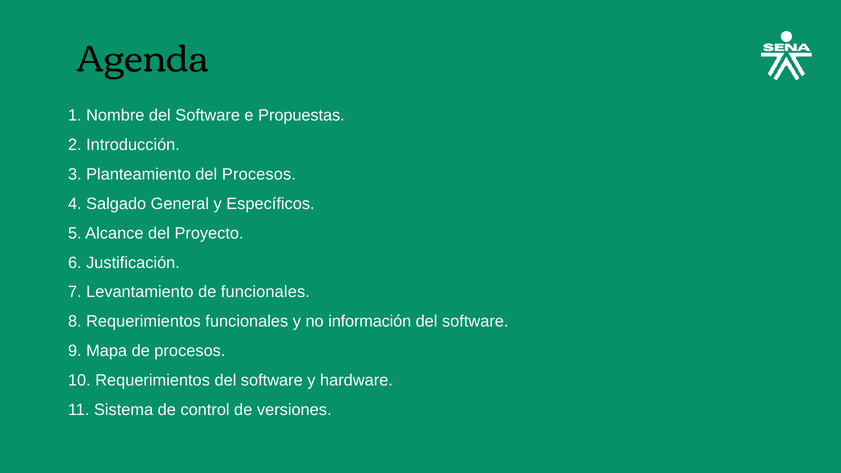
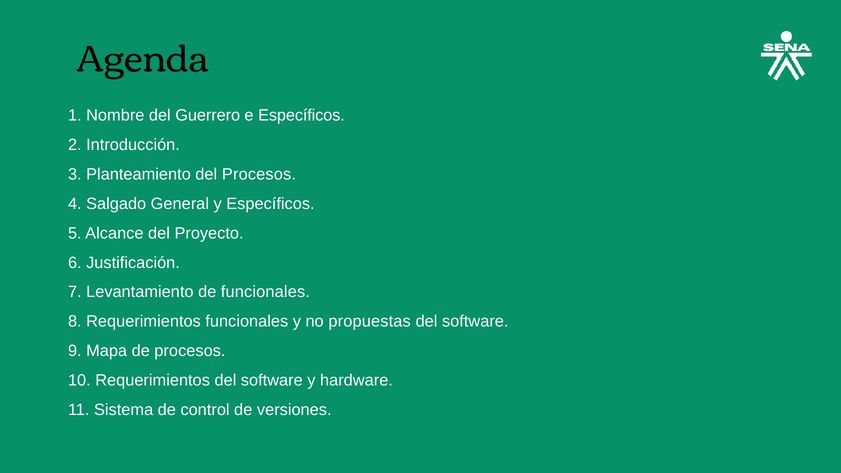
Nombre del Software: Software -> Guerrero (208, 116)
e Propuestas: Propuestas -> Específicos (301, 116)
información: información -> propuestas (370, 322)
